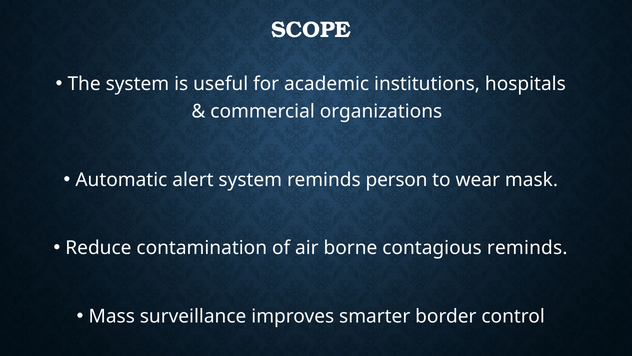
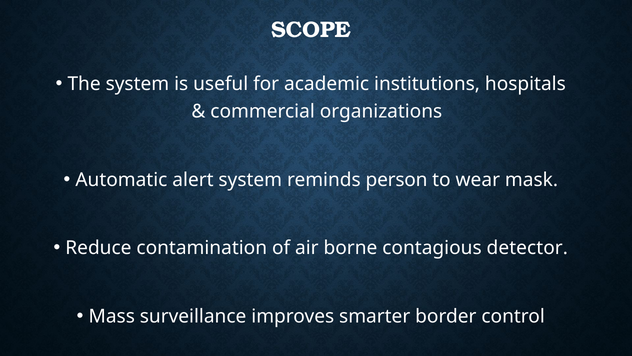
contagious reminds: reminds -> detector (527, 248)
